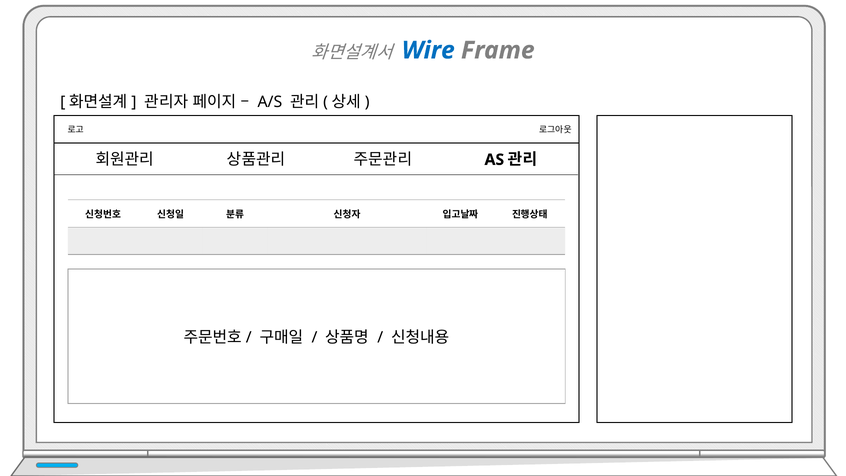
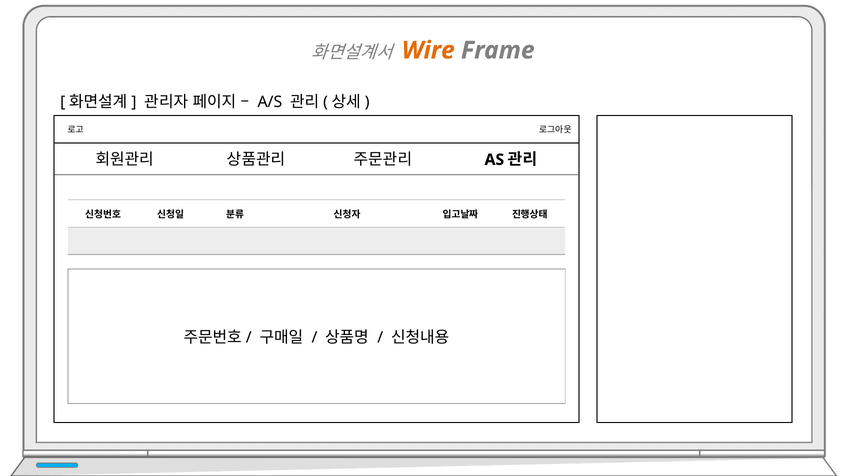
Wire colour: blue -> orange (428, 50)
